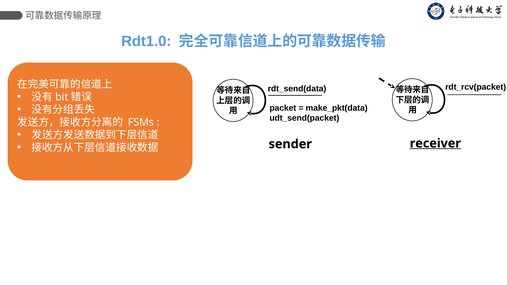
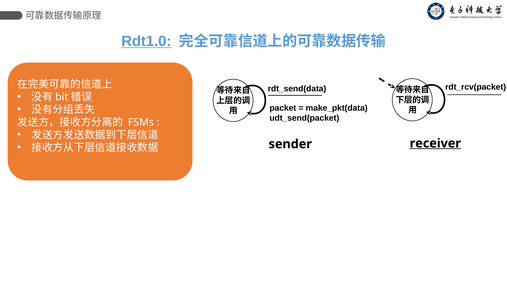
Rdt1.0 underline: none -> present (146, 41)
